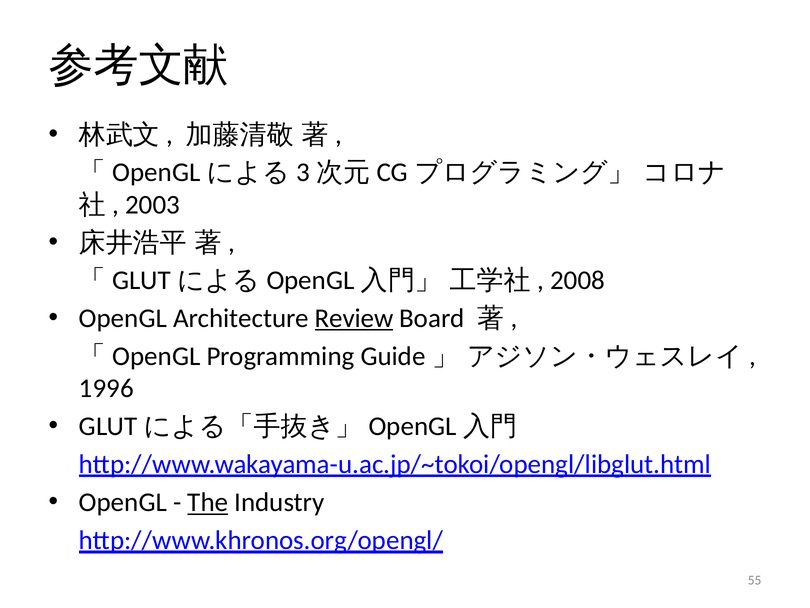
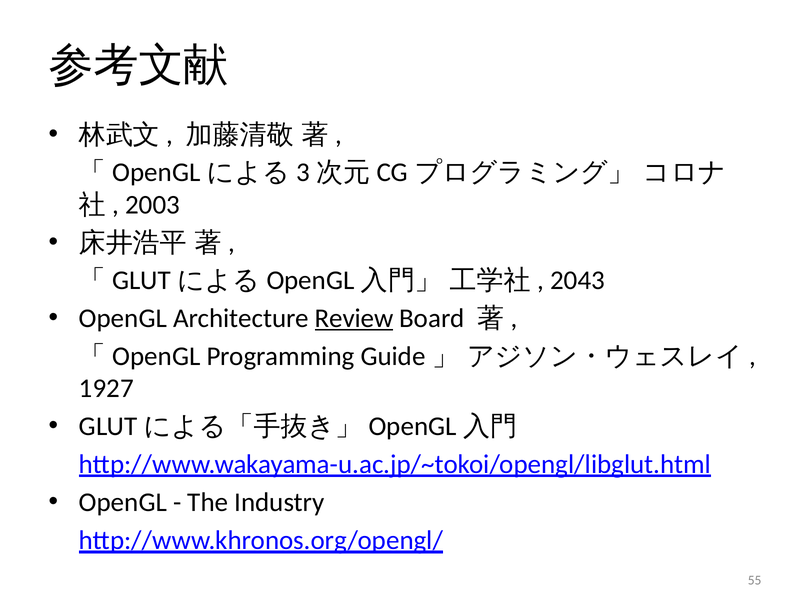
2008: 2008 -> 2043 (578, 280)
1996: 1996 -> 1927 (106, 388)
The underline: present -> none (208, 502)
